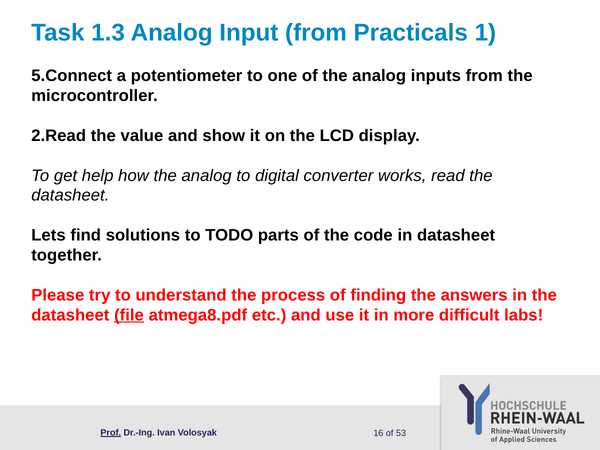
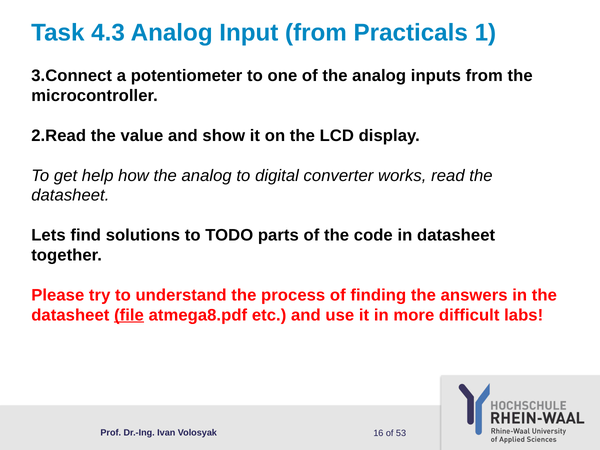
1.3: 1.3 -> 4.3 (108, 33)
5.Connect: 5.Connect -> 3.Connect (72, 76)
Prof underline: present -> none (111, 433)
